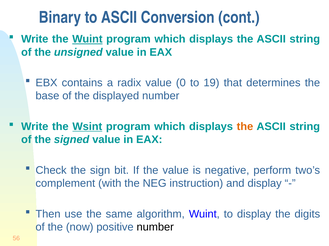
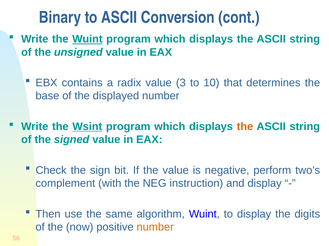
0: 0 -> 3 (181, 83)
19: 19 -> 10 (211, 83)
number colour: black -> orange (155, 228)
